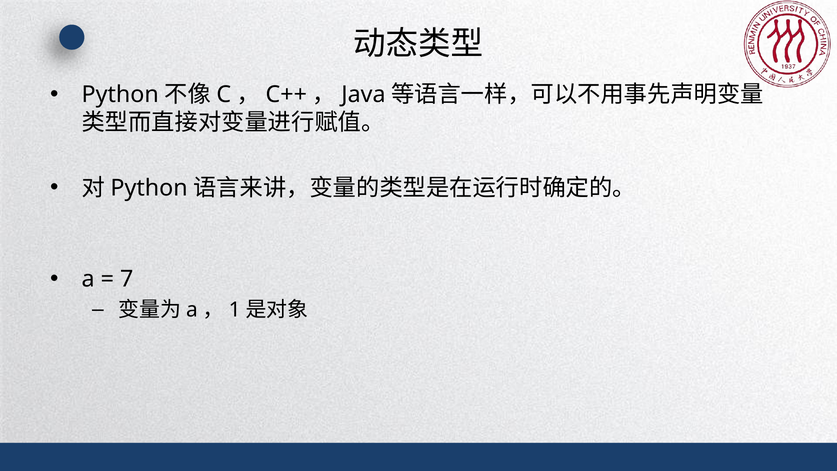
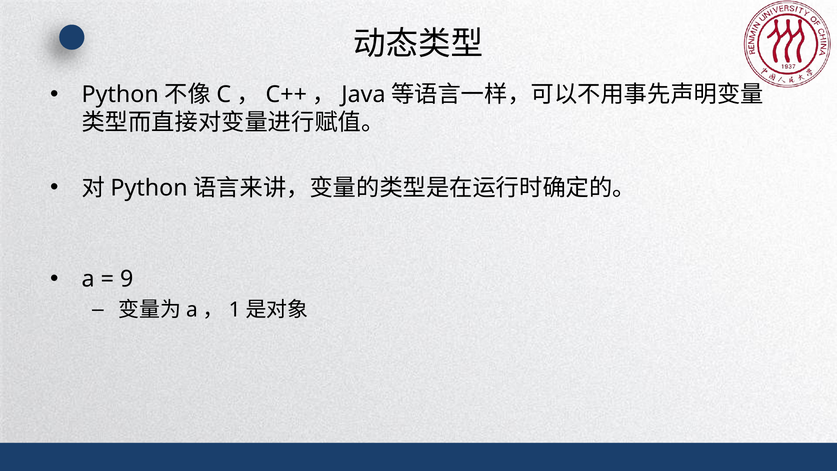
7: 7 -> 9 (127, 279)
